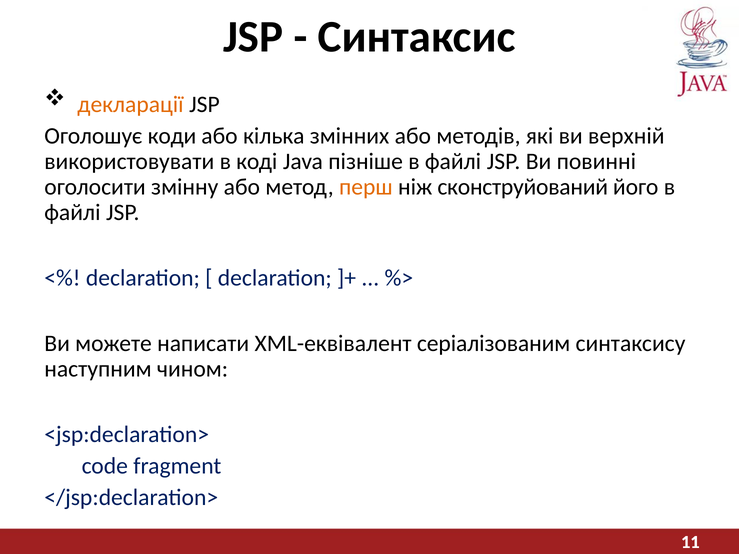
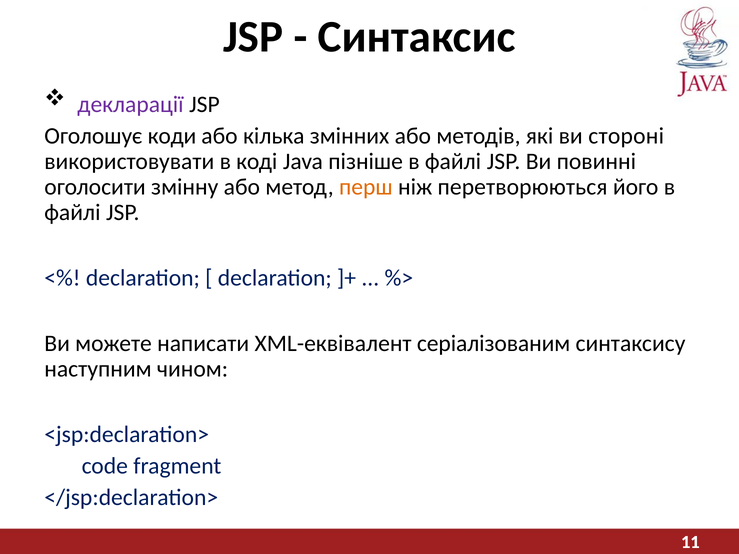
декларації colour: orange -> purple (130, 105)
верхній: верхній -> стороні (626, 136)
сконструйований: сконструйований -> перетворюються (523, 187)
